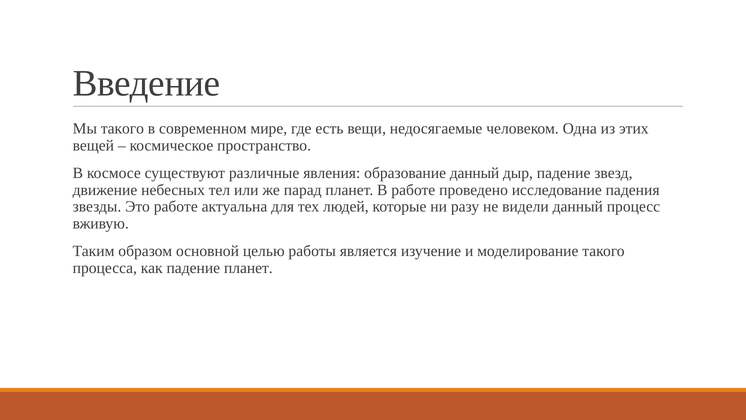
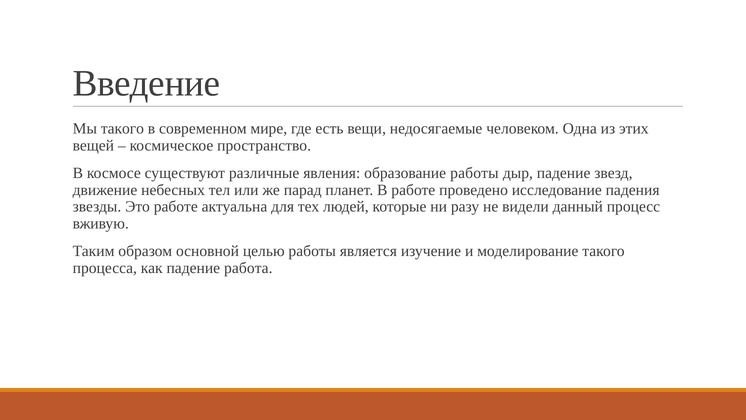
образование данный: данный -> работы (474, 173)
падение планет: планет -> работа (248, 268)
